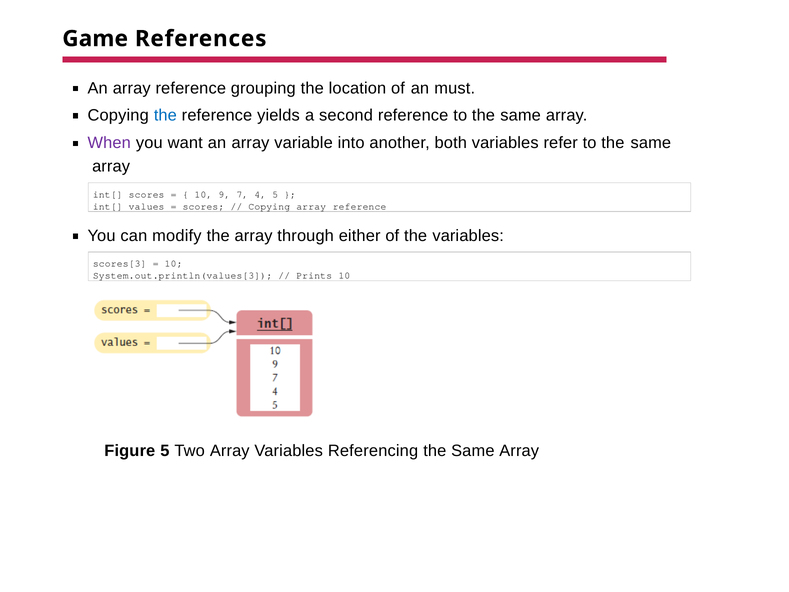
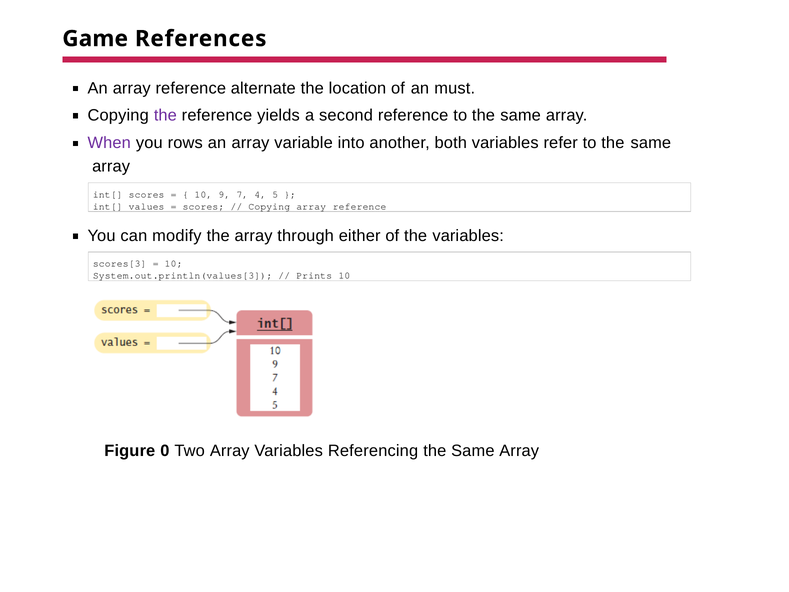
grouping: grouping -> alternate (263, 88)
the colour: blue -> purple (165, 115)
want: want -> rows (185, 143)
Figure 5: 5 -> 0 (165, 451)
